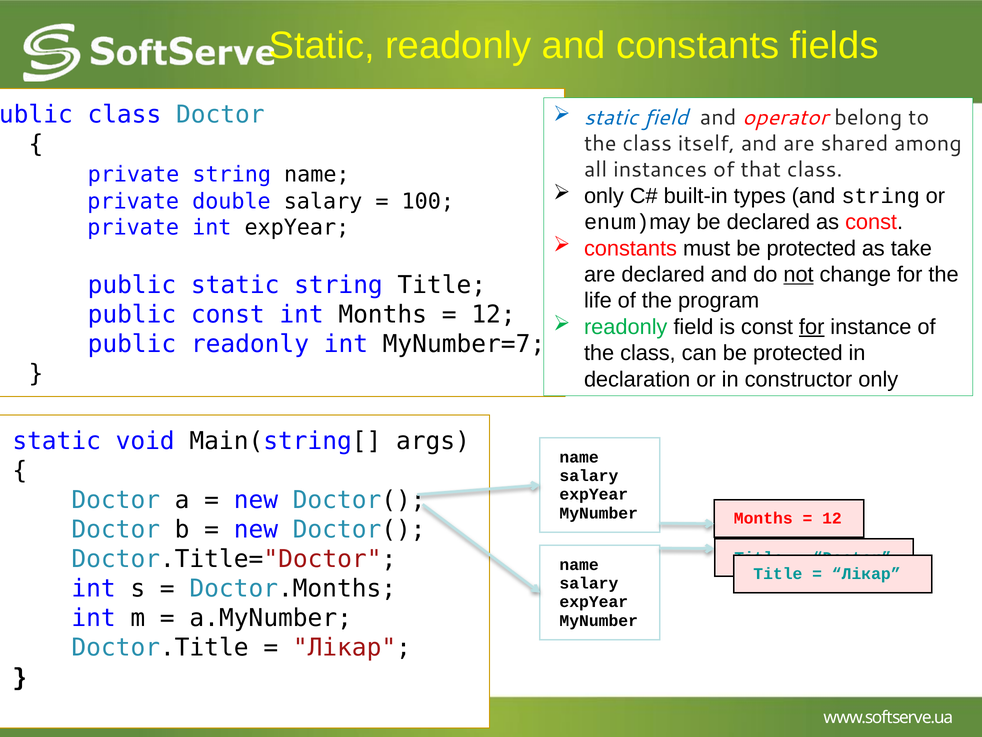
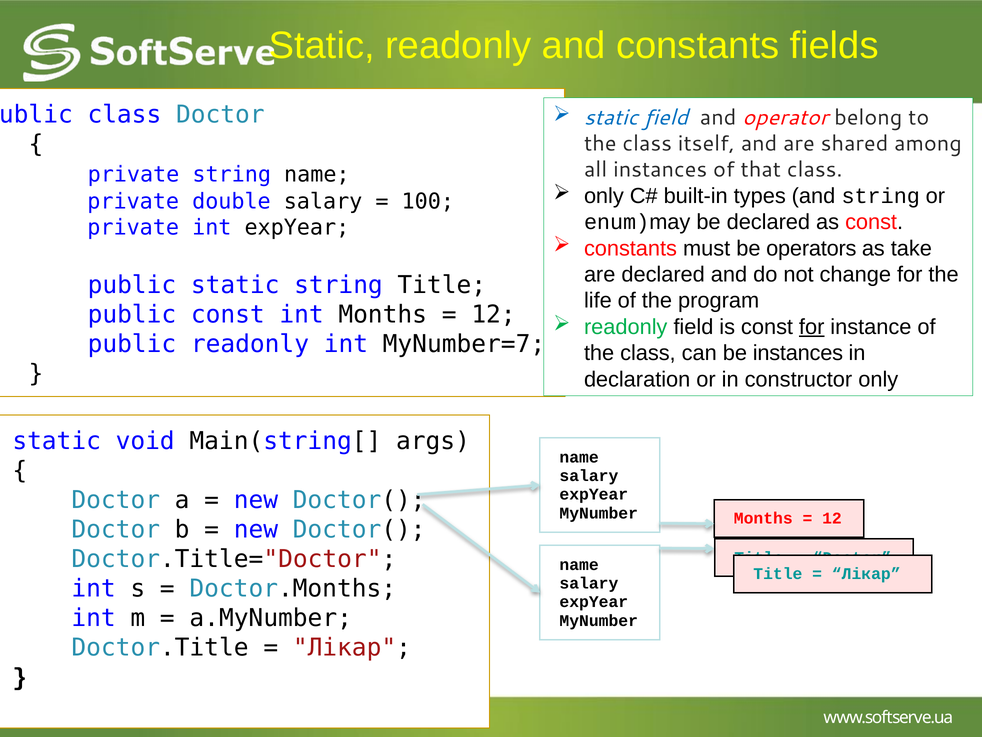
must be protected: protected -> operators (811, 248)
not underline: present -> none (799, 274)
can be protected: protected -> instances (798, 353)
